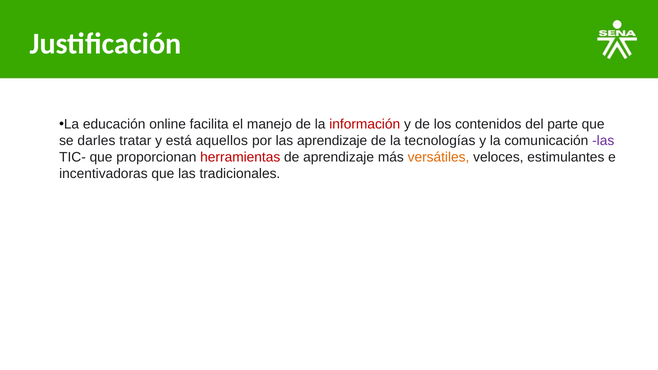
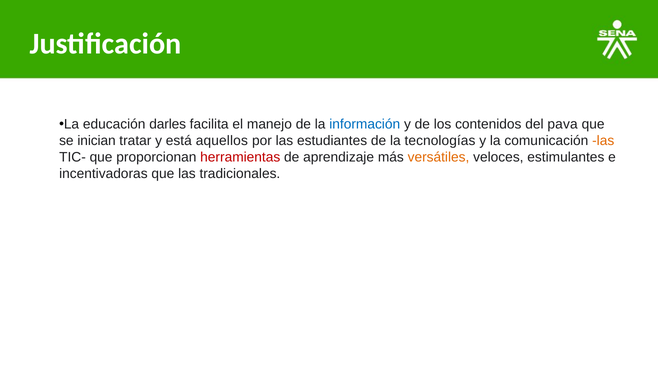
online: online -> darles (168, 124)
información colour: red -> blue (365, 124)
parte: parte -> pava (563, 124)
darles: darles -> inician (97, 141)
las aprendizaje: aprendizaje -> estudiantes (332, 141)
las colour: purple -> orange (603, 141)
